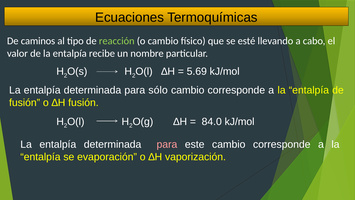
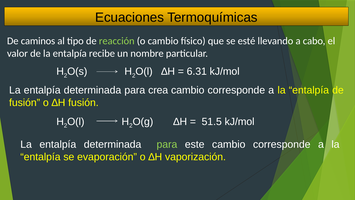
5.69: 5.69 -> 6.31 (197, 71)
sólo: sólo -> crea (158, 90)
84.0: 84.0 -> 51.5 (212, 121)
para colour: pink -> light green (167, 144)
